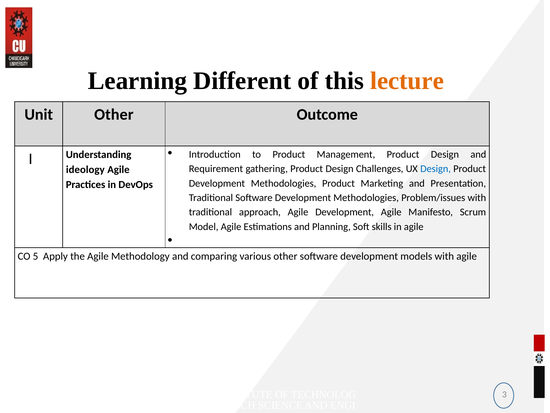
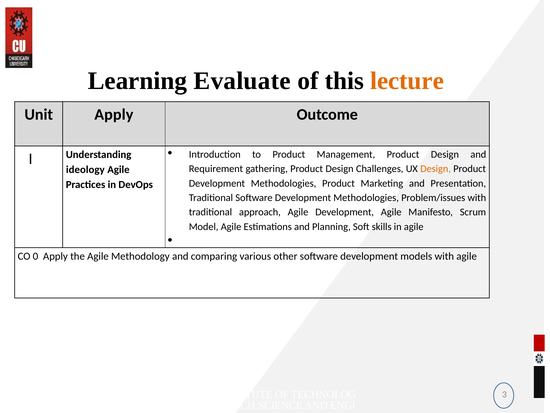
Different: Different -> Evaluate (242, 81)
Other: Other -> Apply (114, 115)
Design colour: blue -> orange (436, 169)
5: 5 -> 0 (36, 256)
